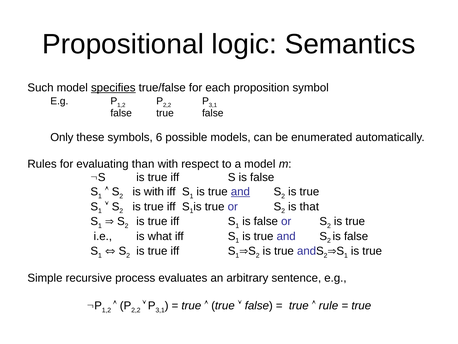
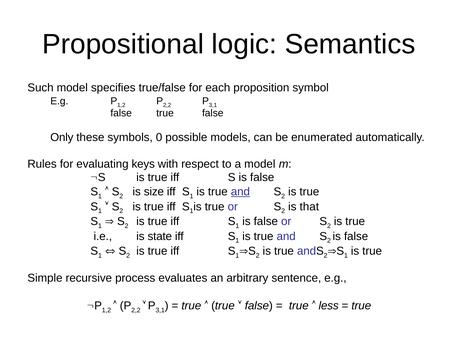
specifies underline: present -> none (113, 87)
6: 6 -> 0 (159, 137)
than: than -> keys (143, 164)
is with: with -> size (154, 192)
what: what -> state (160, 236)
rule: rule -> less (329, 305)
